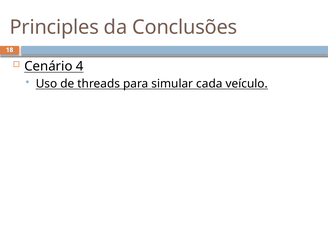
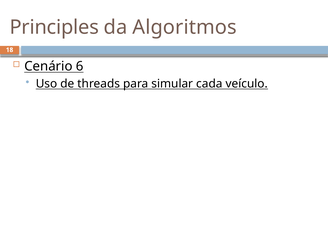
Conclusões: Conclusões -> Algoritmos (185, 27)
4: 4 -> 6 (80, 66)
